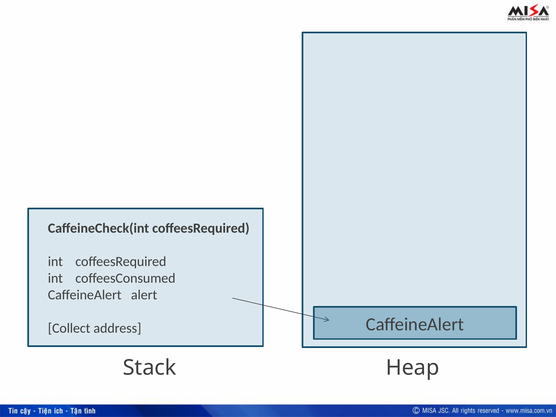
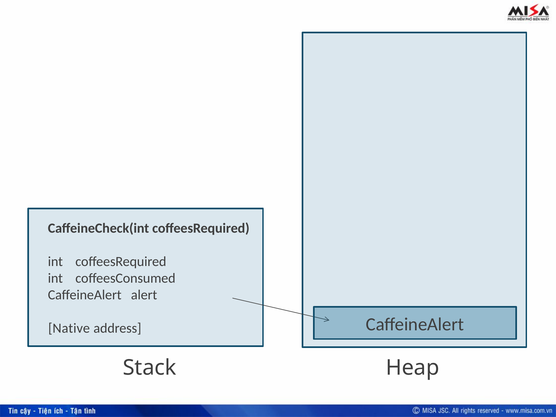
Collect: Collect -> Native (69, 328)
